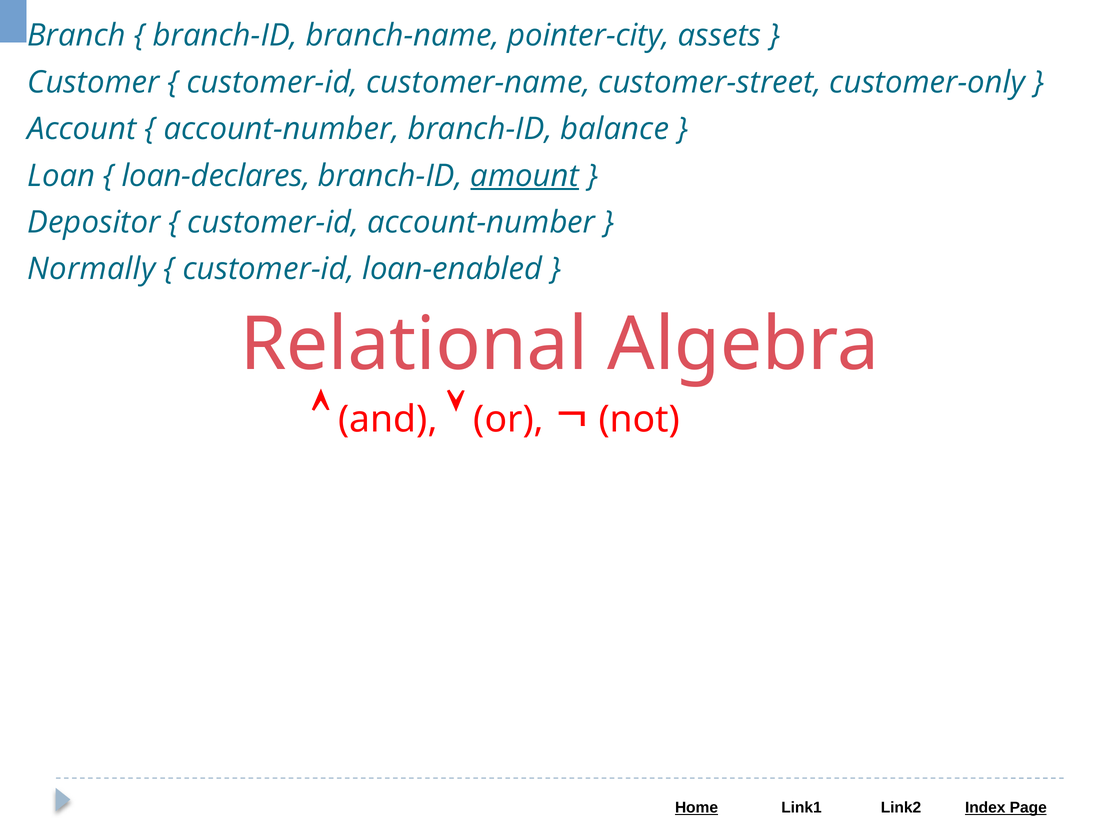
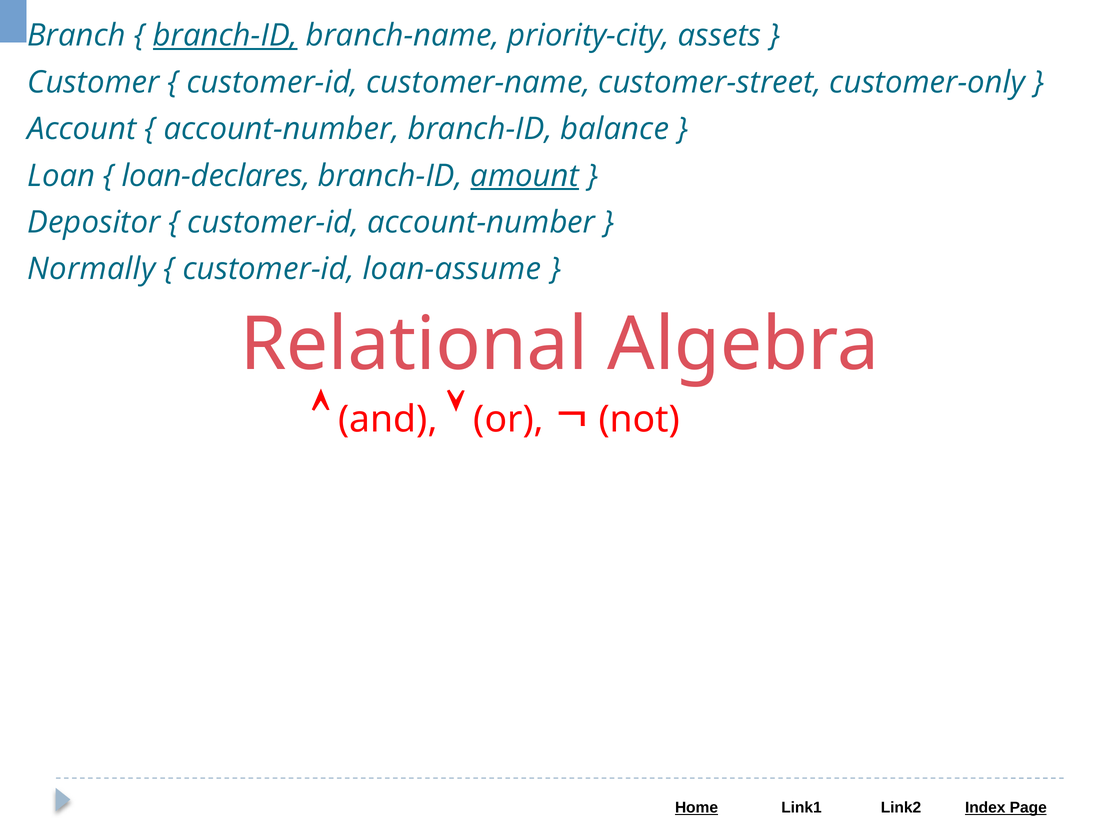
branch-ID underline: none -> present (225, 36)
pointer-city: pointer-city -> priority-city (588, 36)
loan-enabled: loan-enabled -> loan-assume (452, 269)
